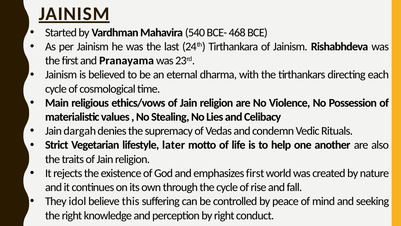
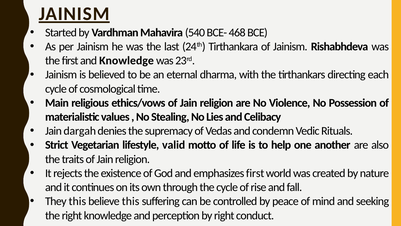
and Pranayama: Pranayama -> Knowledge (127, 61)
later: later -> valid (174, 145)
They idol: idol -> this (77, 201)
